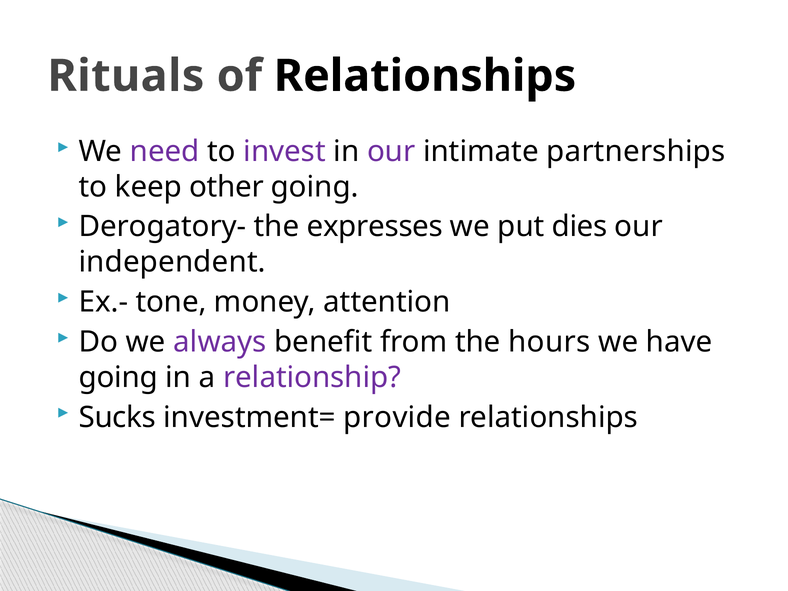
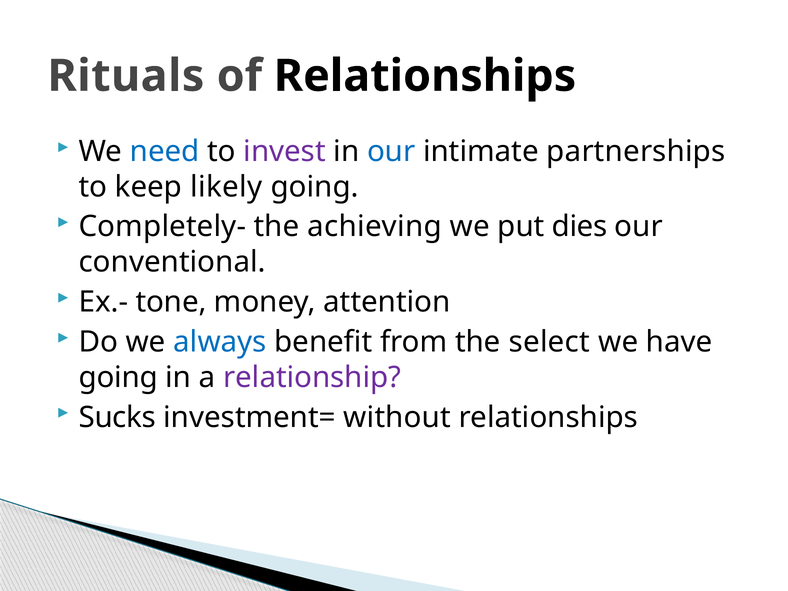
need colour: purple -> blue (165, 151)
our colour: purple -> blue (391, 151)
other: other -> likely (226, 187)
Derogatory-: Derogatory- -> Completely- (162, 227)
expresses: expresses -> achieving (375, 227)
independent: independent -> conventional (172, 262)
always colour: purple -> blue (220, 342)
hours: hours -> select (549, 342)
provide: provide -> without (397, 417)
